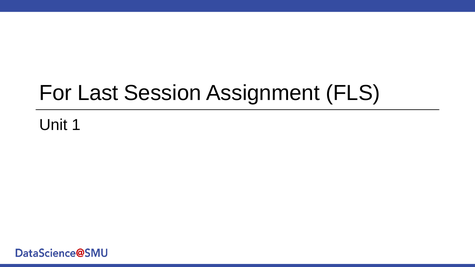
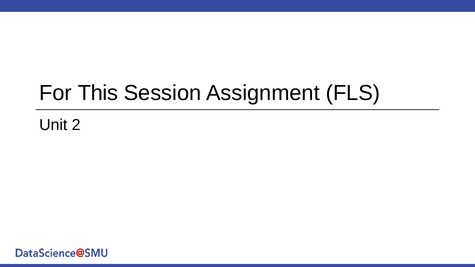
Last: Last -> This (98, 93)
1: 1 -> 2 (76, 125)
